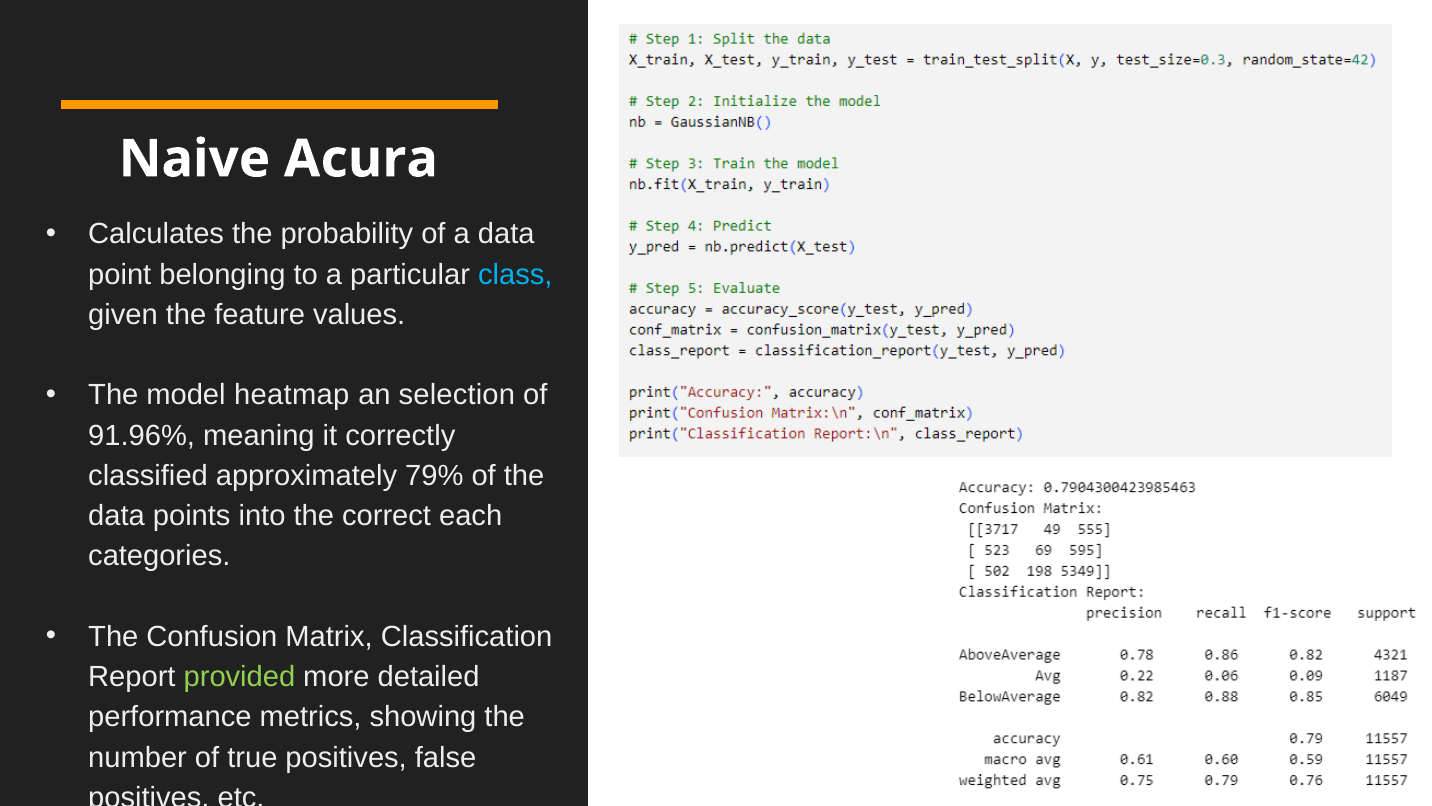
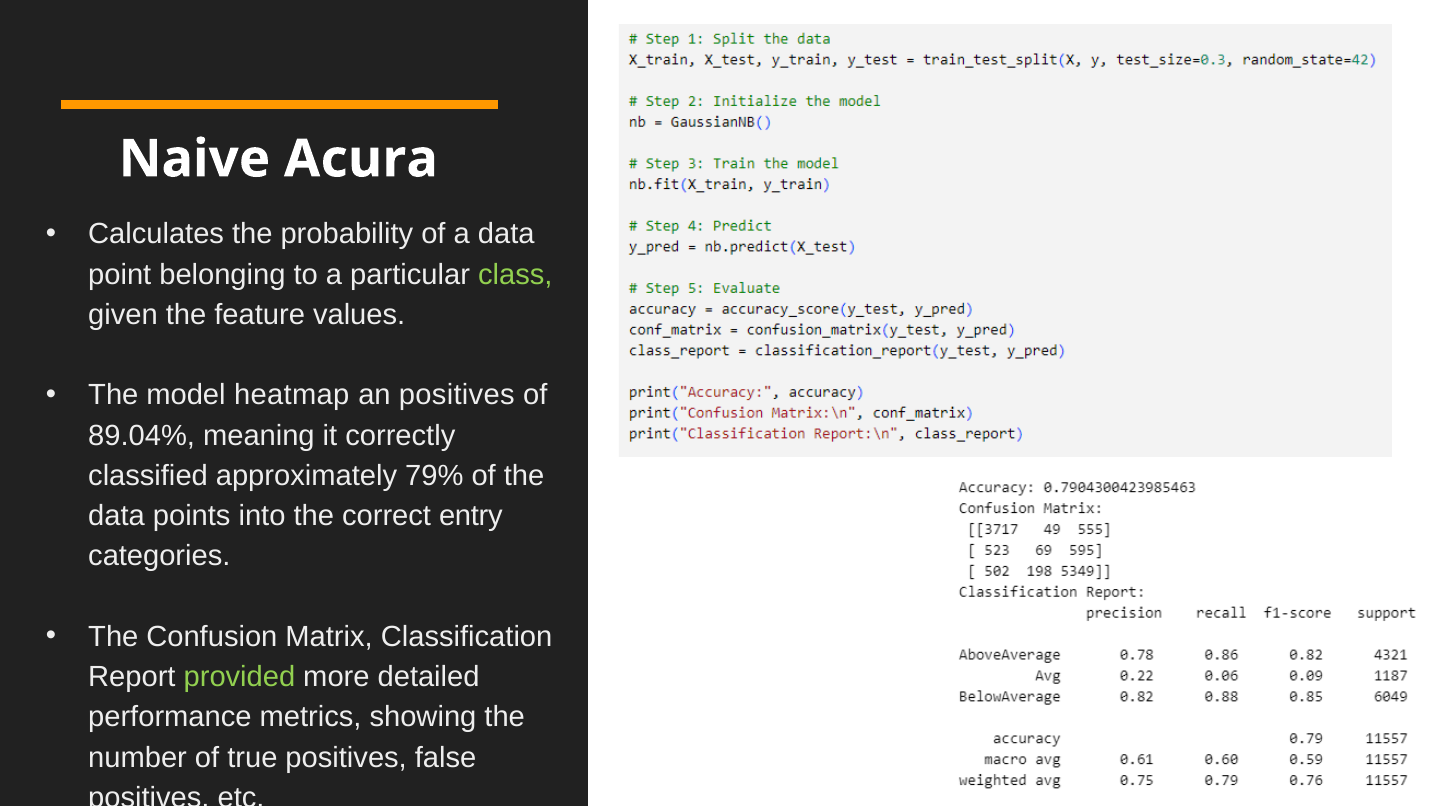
class colour: light blue -> light green (515, 274)
an selection: selection -> positives (457, 395)
91.96%: 91.96% -> 89.04% (142, 435)
each: each -> entry (471, 516)
